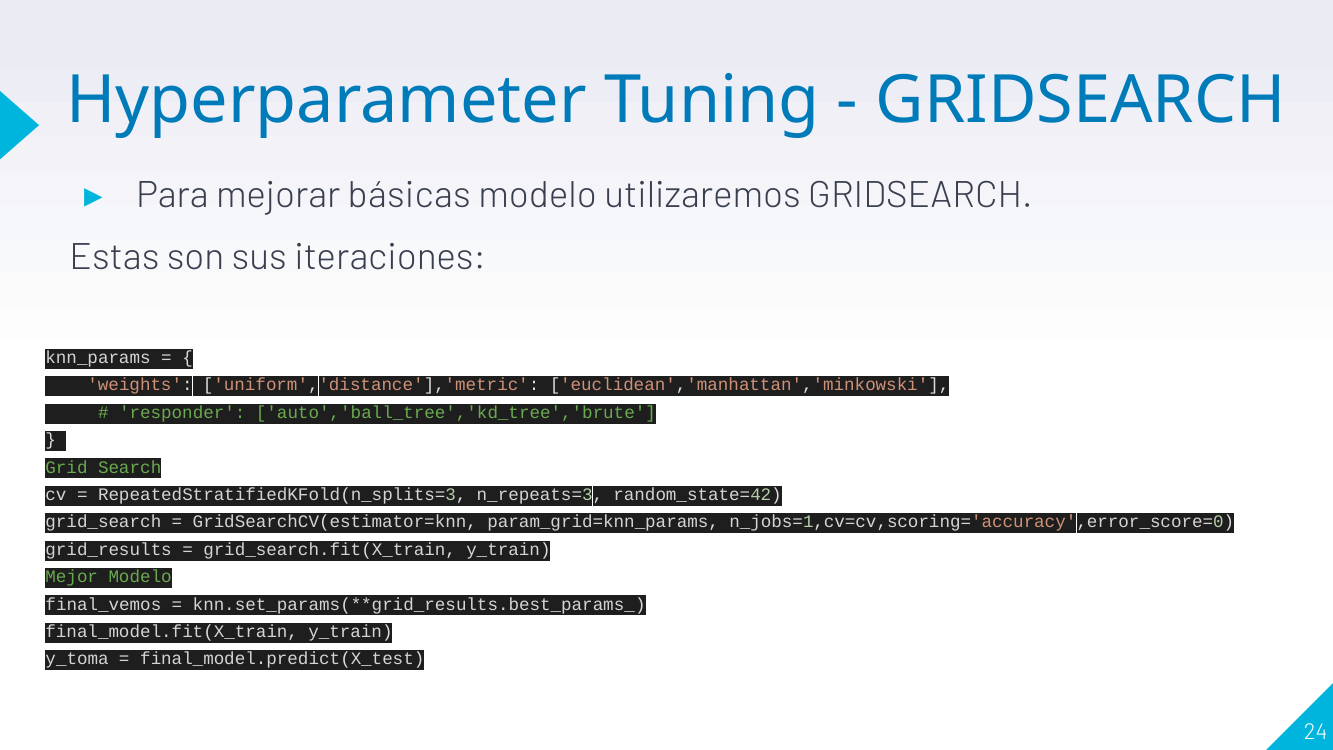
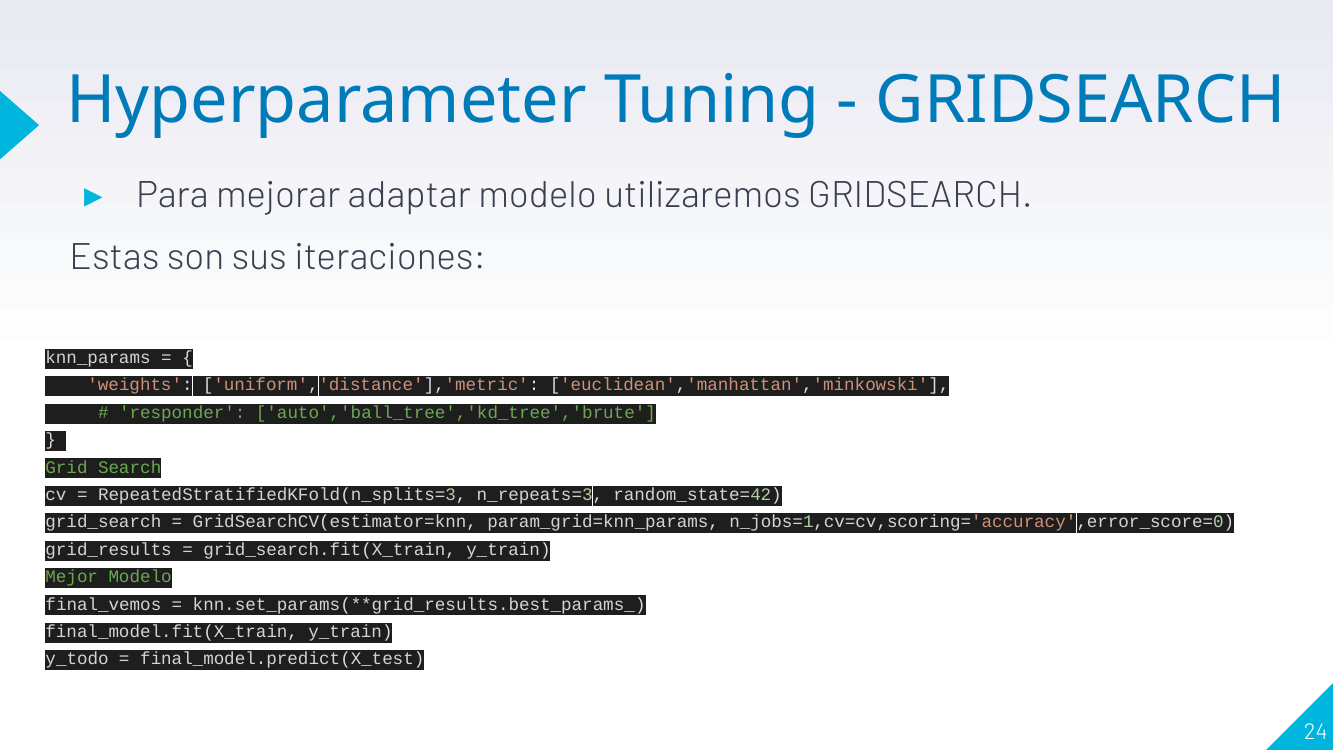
básicas: básicas -> adaptar (409, 195)
y_toma: y_toma -> y_todo (77, 659)
